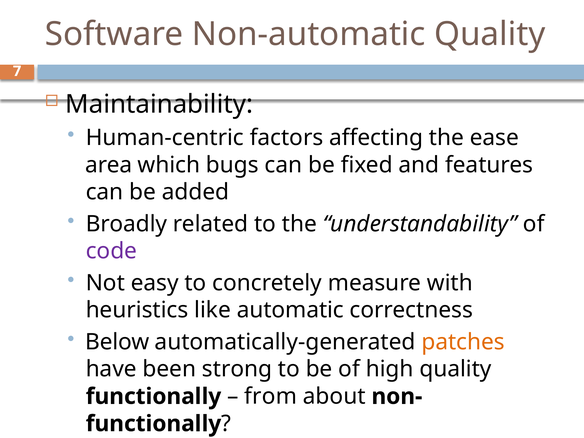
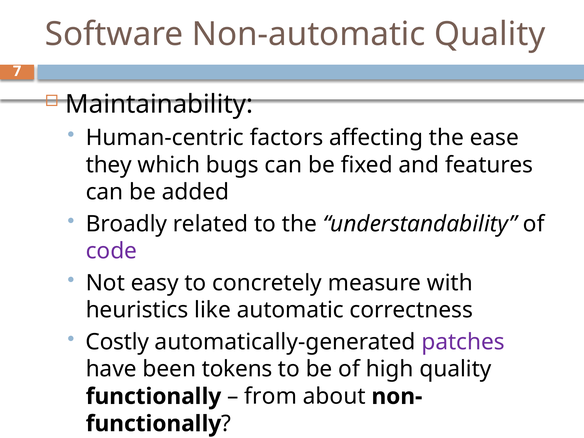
area: area -> they (109, 165)
Below: Below -> Costly (117, 342)
patches colour: orange -> purple (463, 342)
strong: strong -> tokens (237, 369)
